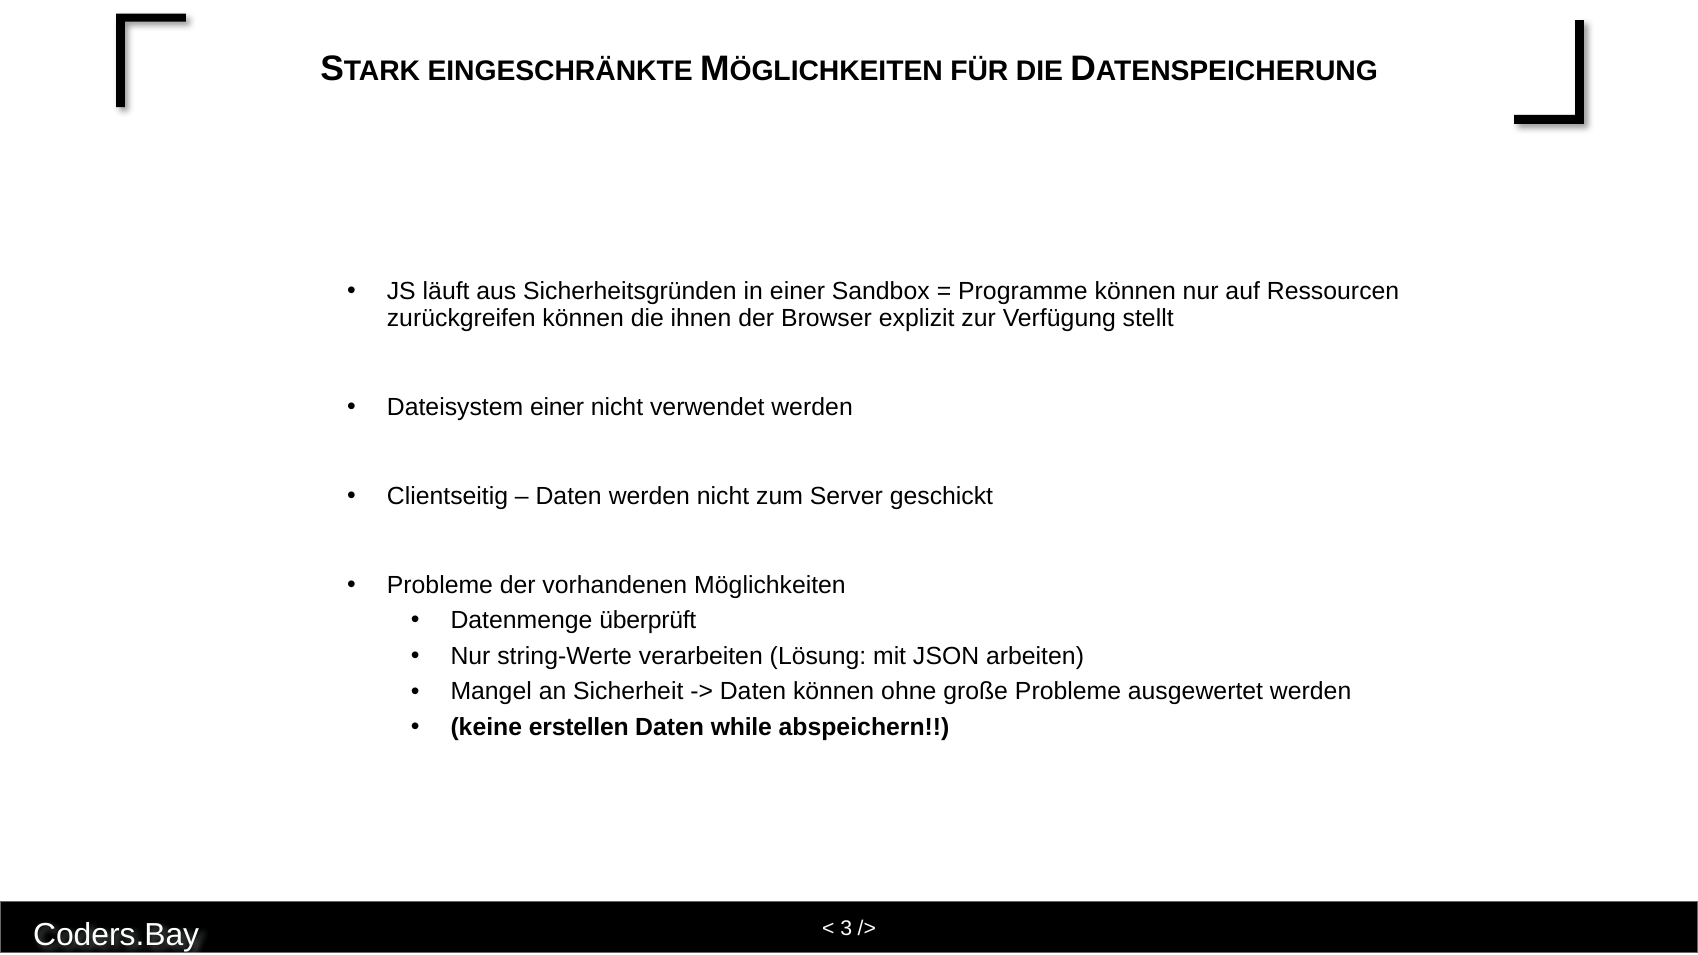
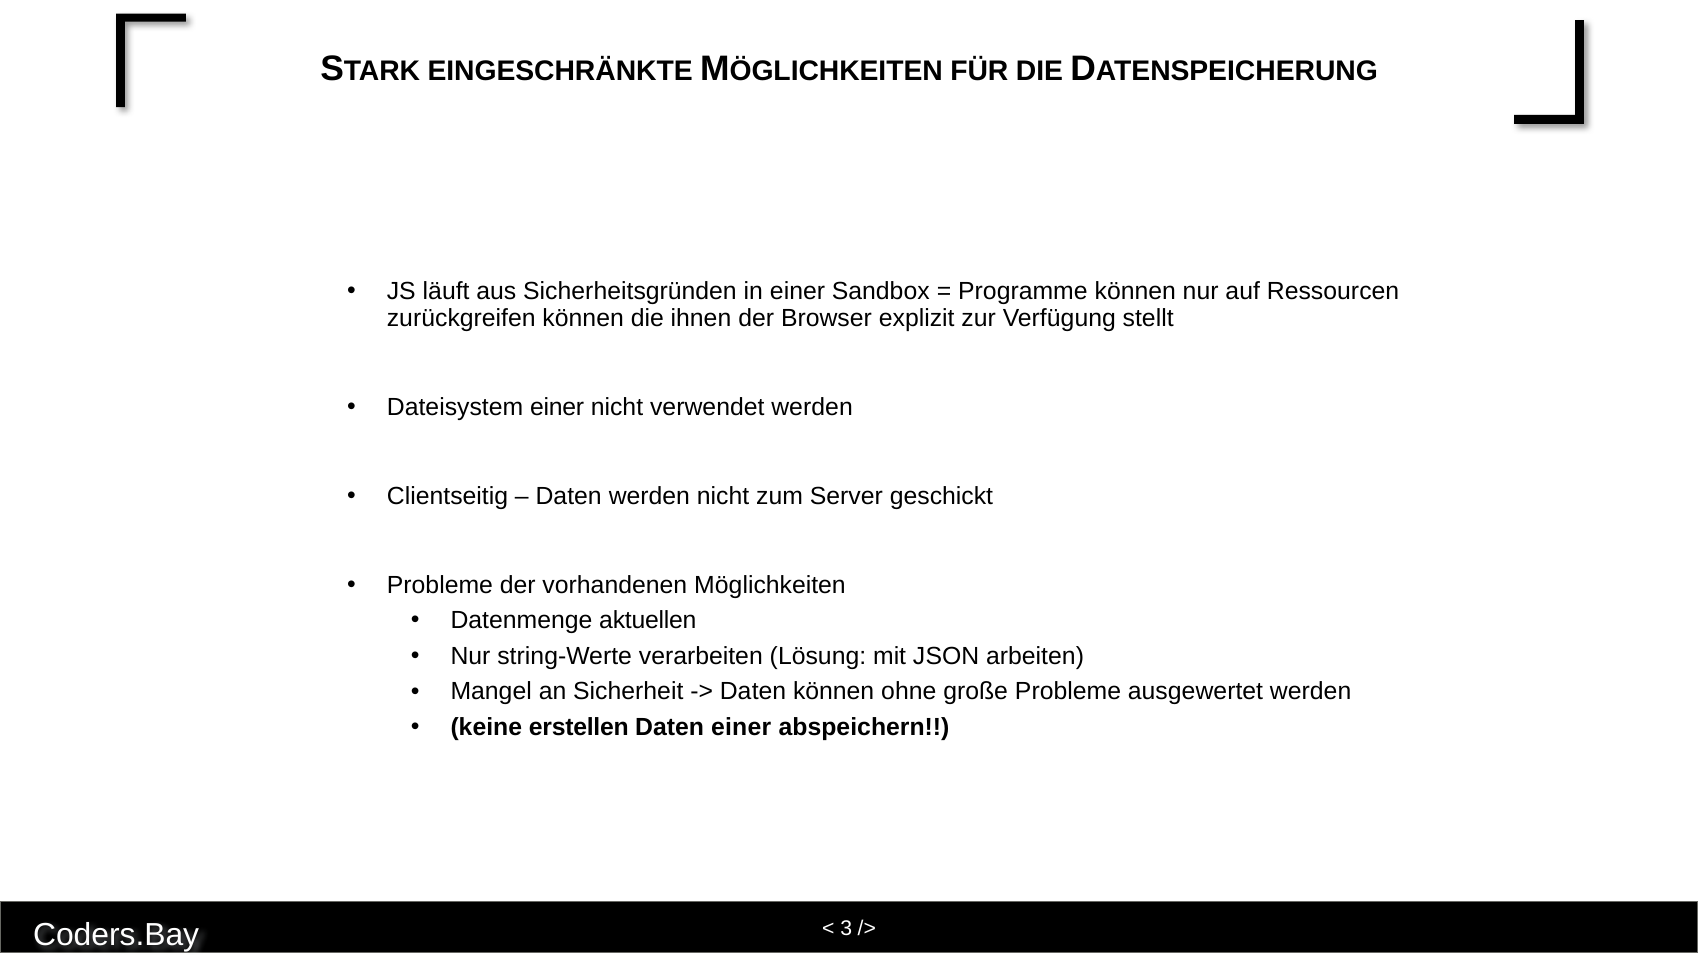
überprüft: überprüft -> aktuellen (648, 621)
Daten while: while -> einer (741, 727)
